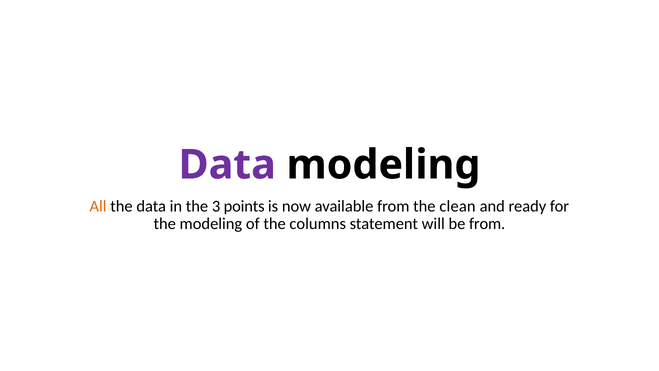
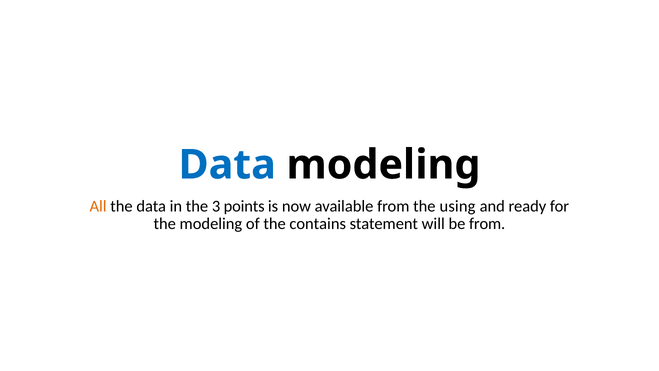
Data colour: purple -> blue (227, 165)
clean: clean -> using (458, 206)
columns: columns -> contains (318, 224)
